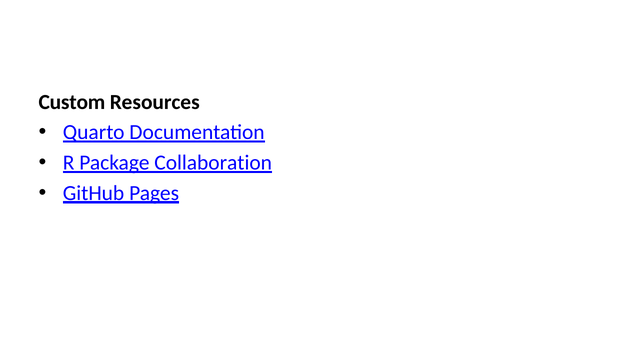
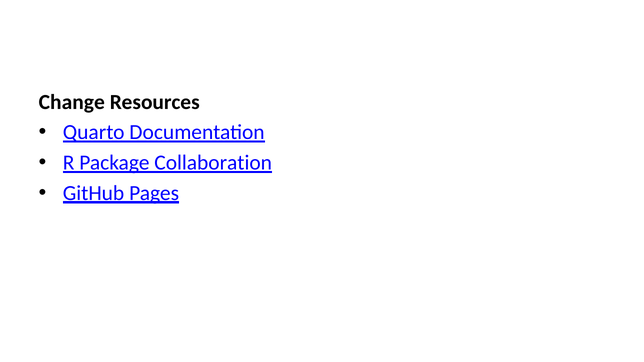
Custom: Custom -> Change (72, 102)
